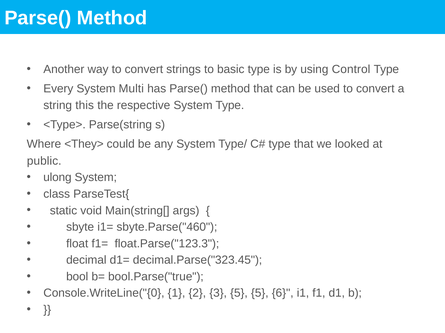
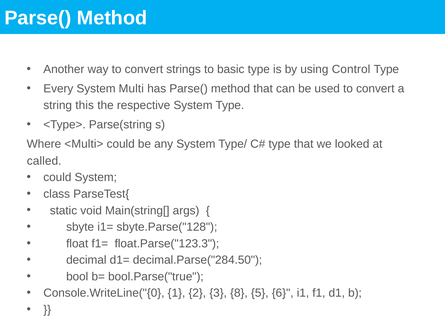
<They>: <They> -> <Multi> (84, 144)
public: public -> called (44, 161)
ulong: ulong -> could (57, 178)
sbyte.Parse("460: sbyte.Parse("460 -> sbyte.Parse("128 (167, 228)
decimal.Parse("323.45: decimal.Parse("323.45 -> decimal.Parse("284.50 (198, 261)
3 5: 5 -> 8 (239, 294)
